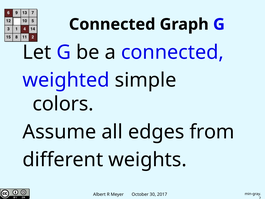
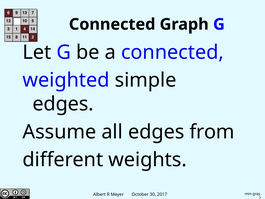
colors: colors -> edges (63, 104)
